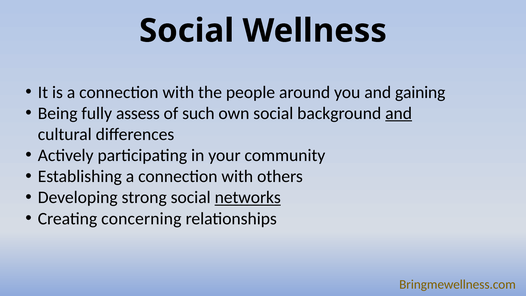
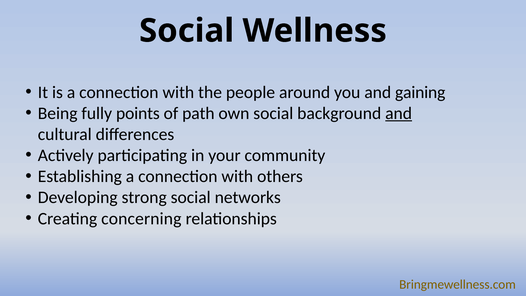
assess: assess -> points (138, 113)
such: such -> path (198, 113)
networks underline: present -> none (248, 197)
